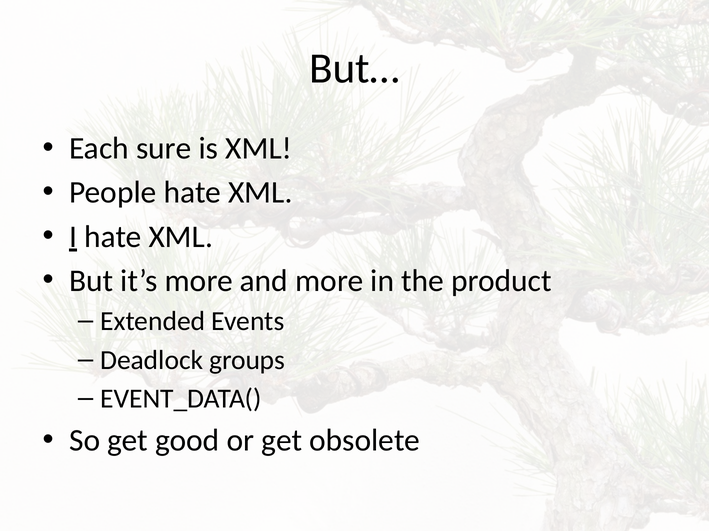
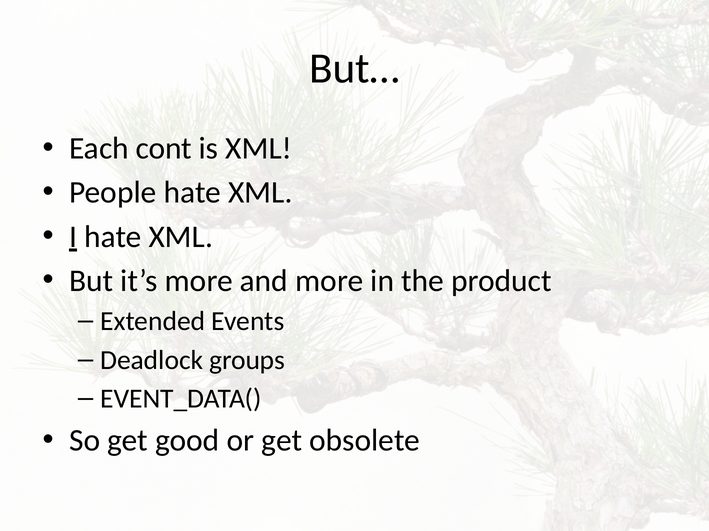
sure: sure -> cont (164, 149)
